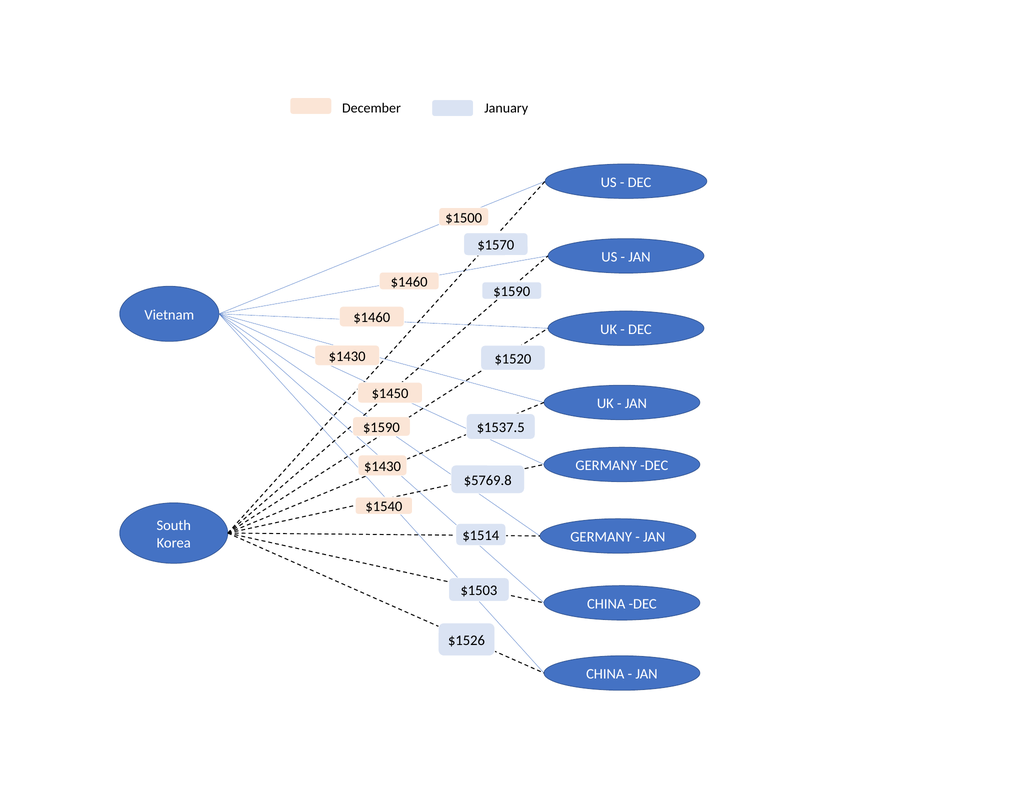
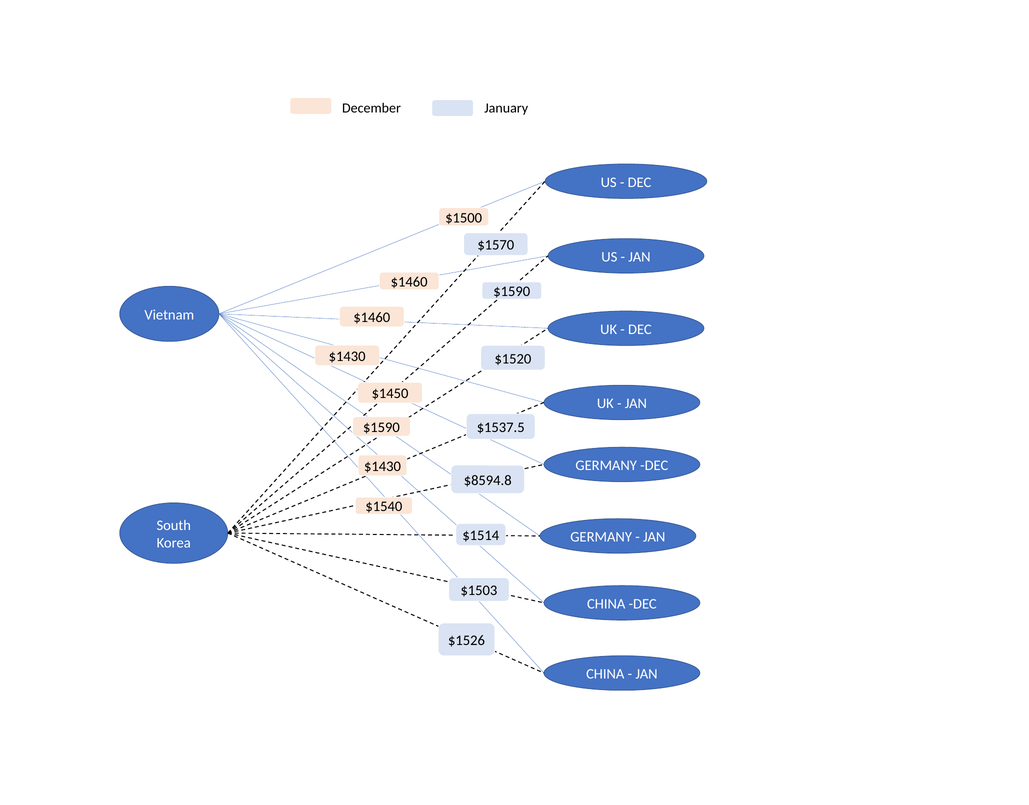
$5769.8: $5769.8 -> $8594.8 (488, 480)
